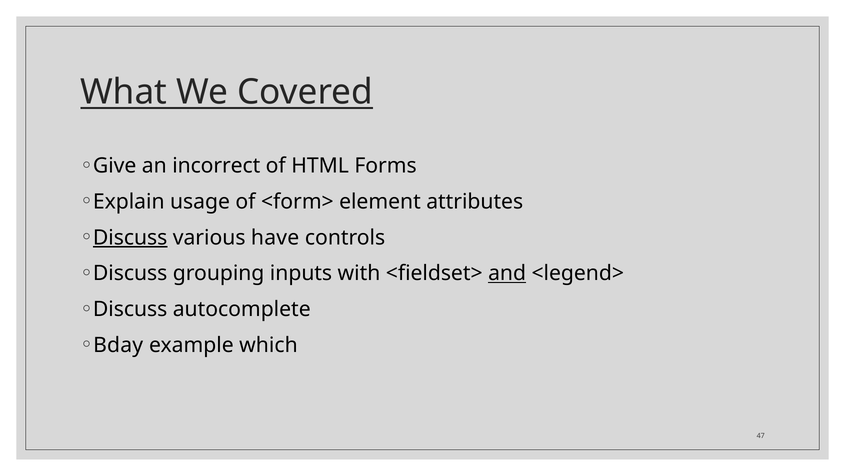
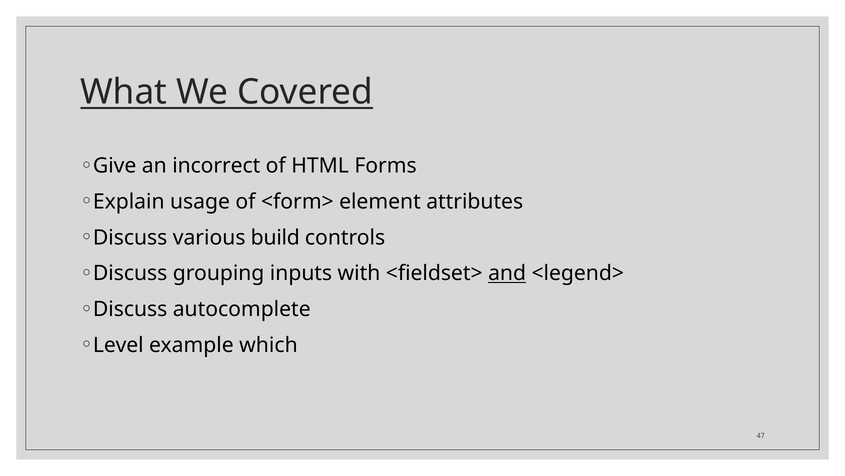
Discuss underline: present -> none (130, 237)
have: have -> build (275, 237)
Bday: Bday -> Level (118, 345)
